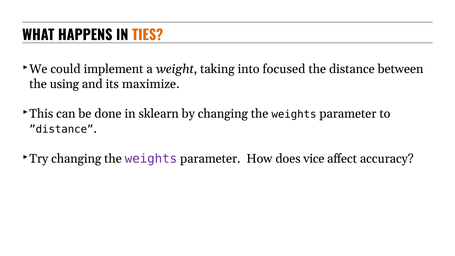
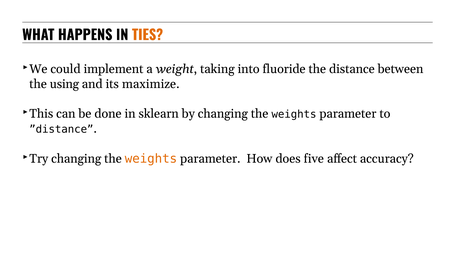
focused: focused -> fluoride (284, 69)
weights colour: purple -> orange (151, 158)
vice: vice -> five (314, 158)
